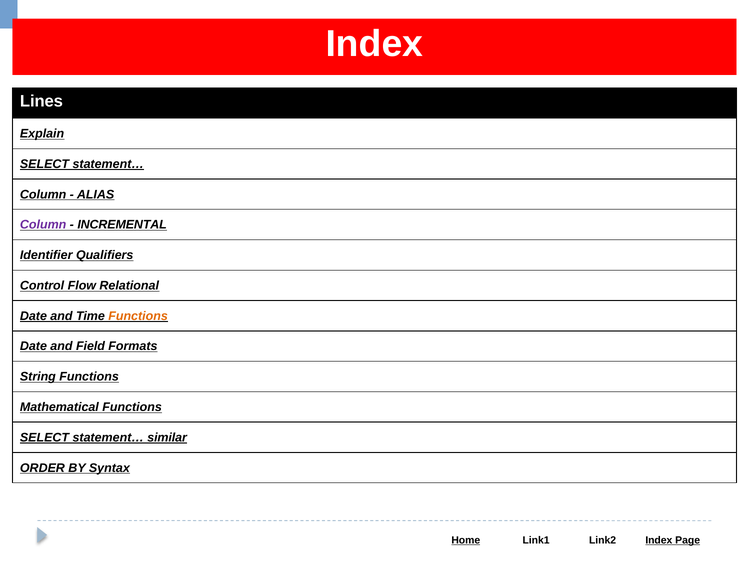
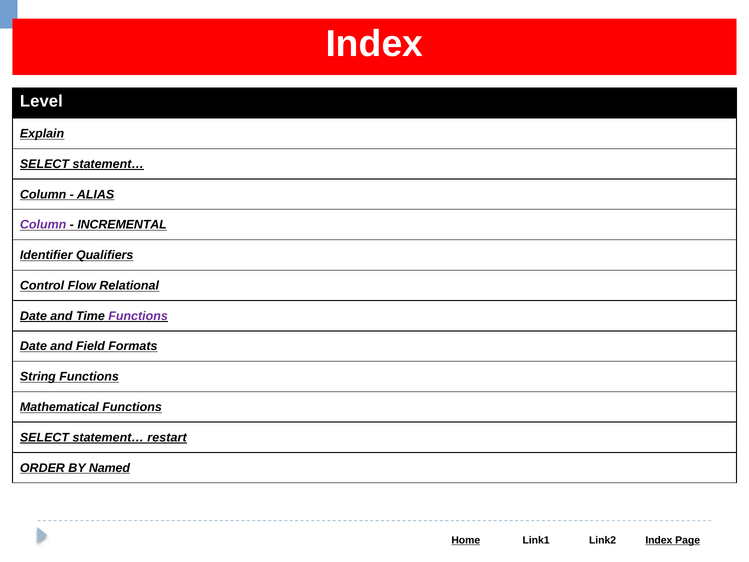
Lines: Lines -> Level (41, 101)
Functions colour: orange -> purple (138, 316)
similar: similar -> restart (167, 437)
Syntax: Syntax -> Named (109, 468)
